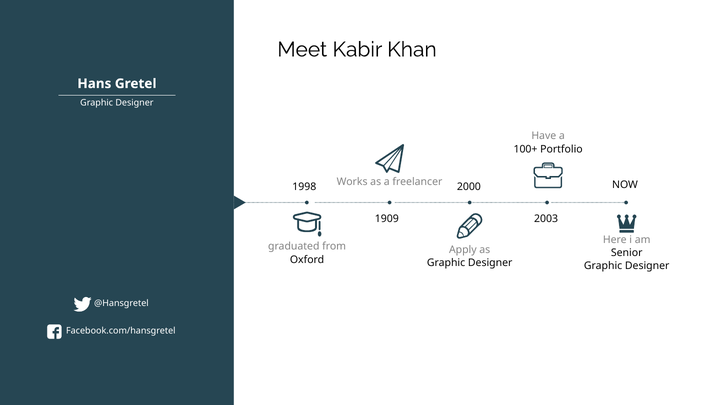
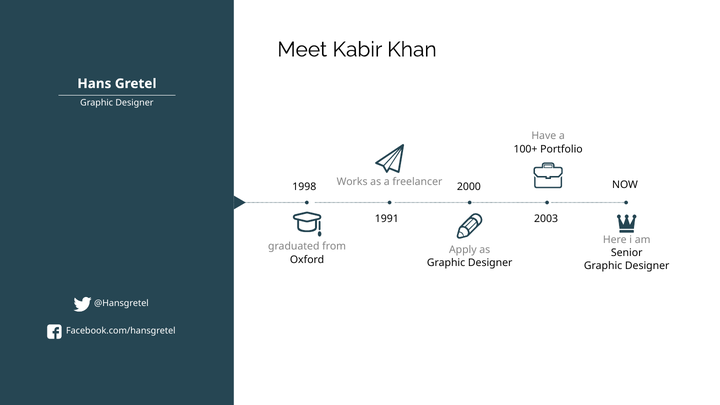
1909: 1909 -> 1991 (387, 219)
